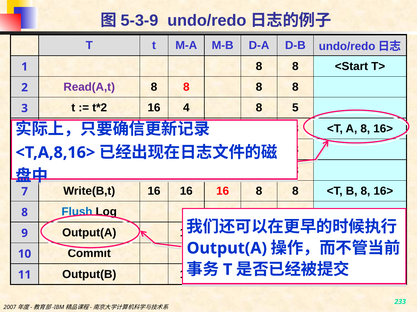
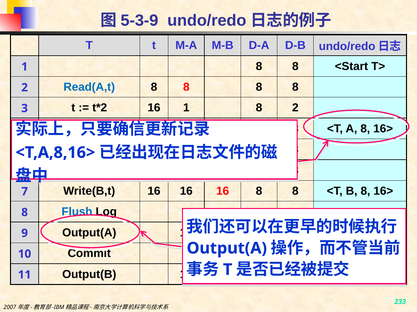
Read(A,t colour: purple -> blue (89, 87)
16 4: 4 -> 1 (186, 108)
8 5: 5 -> 2 (295, 108)
